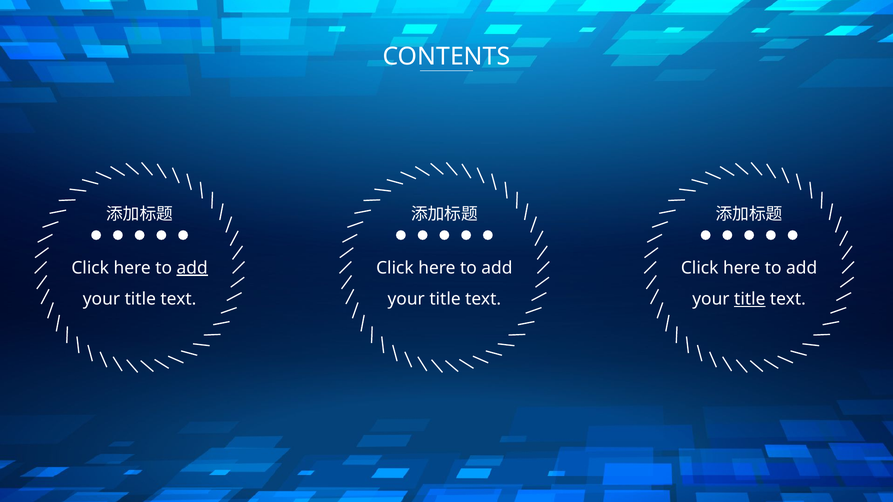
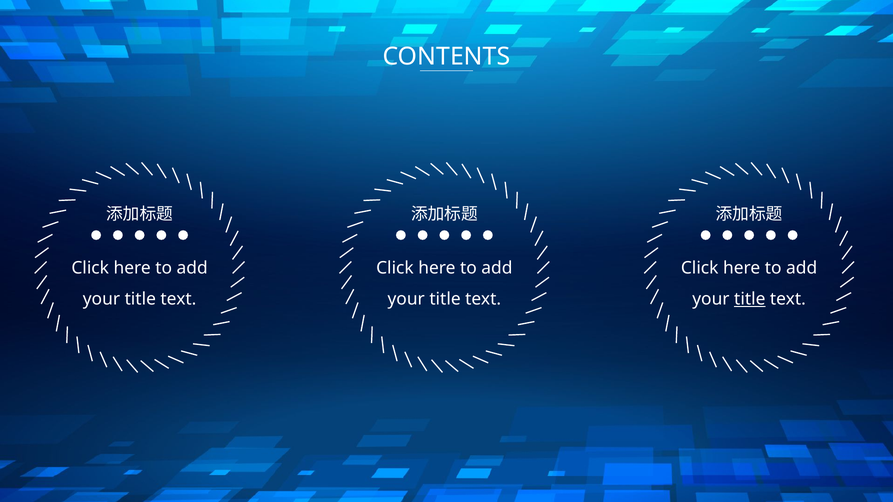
add underline: present -> none (192, 268)
